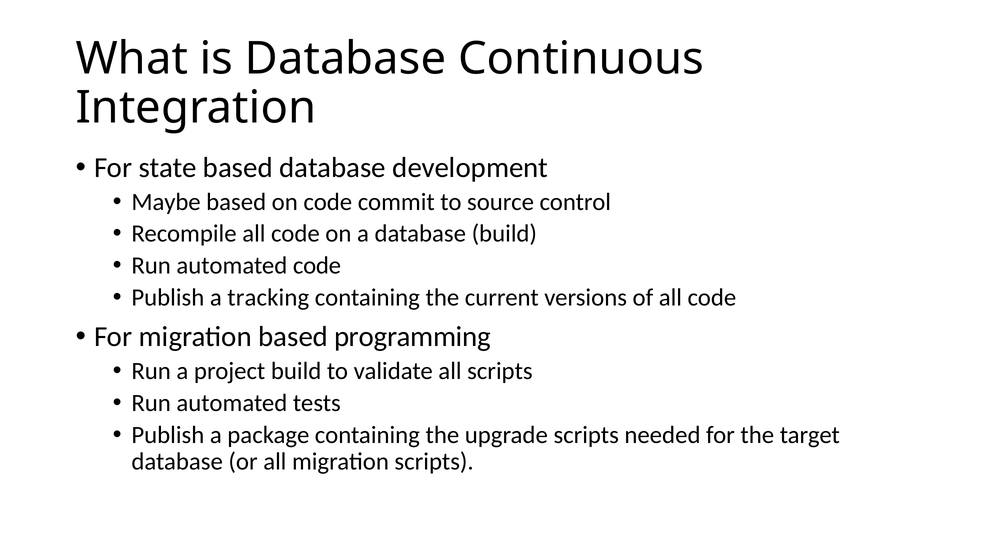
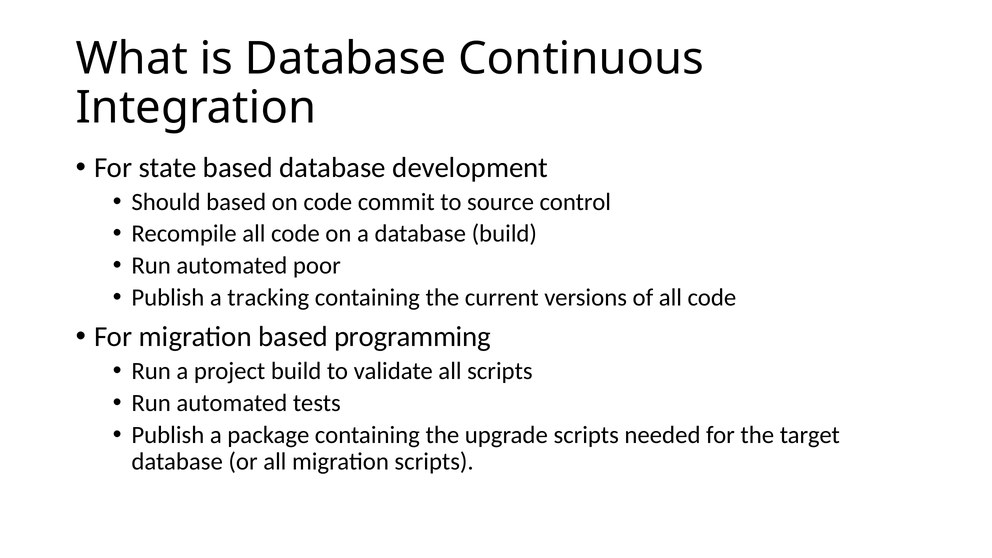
Maybe: Maybe -> Should (166, 202)
automated code: code -> poor (317, 266)
